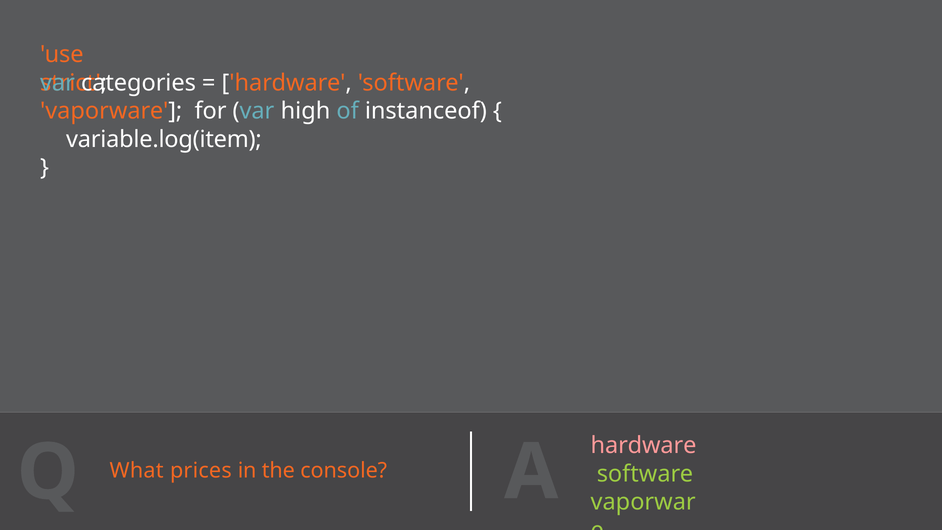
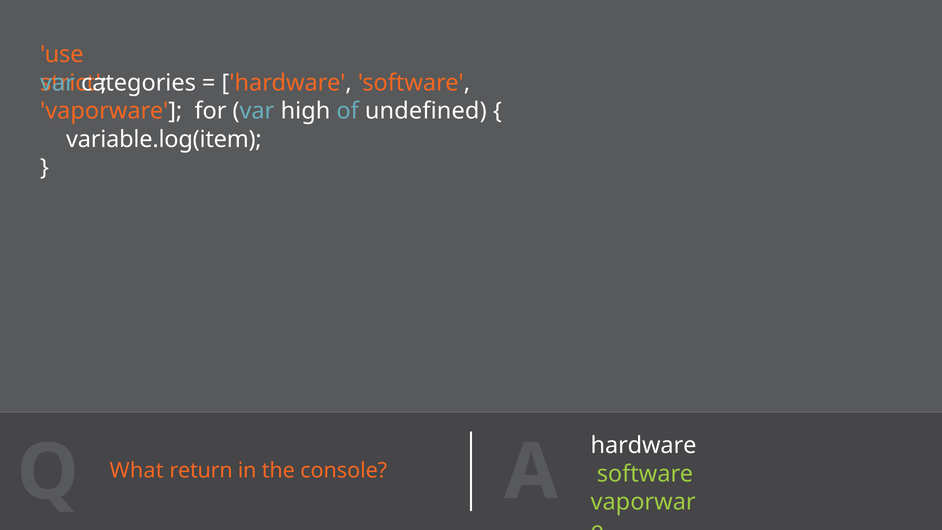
instanceof: instanceof -> undefined (426, 111)
hardware colour: pink -> white (644, 445)
prices: prices -> return (201, 470)
